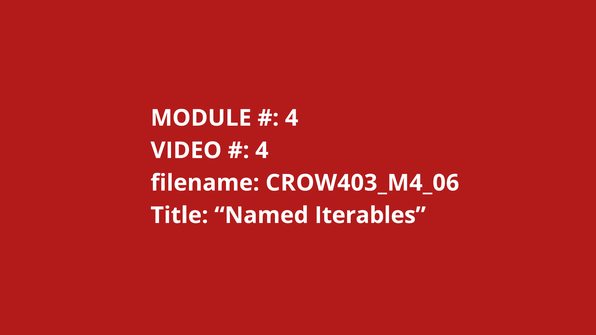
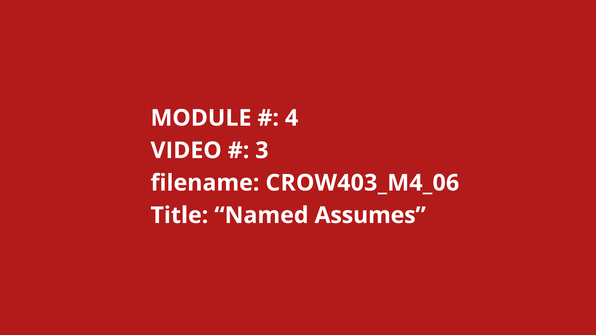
4: 4 -> 3 (262, 151)
Iterables: Iterables -> Assumes (370, 215)
